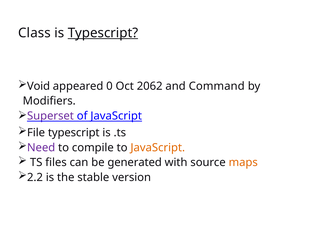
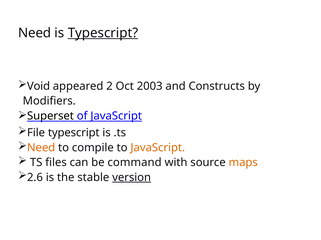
Class: Class -> Need (35, 33)
0: 0 -> 2 (109, 86)
2062: 2062 -> 2003 (150, 86)
Command: Command -> Constructs (217, 86)
Superset colour: purple -> black (50, 116)
Need colour: purple -> orange (41, 148)
generated: generated -> command (135, 162)
2.2: 2.2 -> 2.6 (35, 177)
version underline: none -> present (132, 177)
